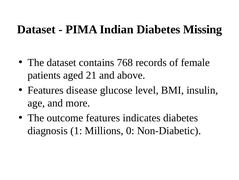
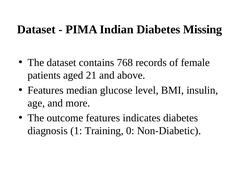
disease: disease -> median (82, 90)
Millions: Millions -> Training (104, 130)
